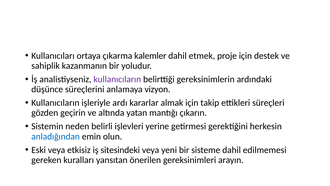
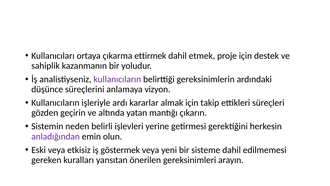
kalemler: kalemler -> ettirmek (150, 56)
anladığından colour: blue -> purple (56, 136)
sitesindeki: sitesindeki -> göstermek (120, 150)
